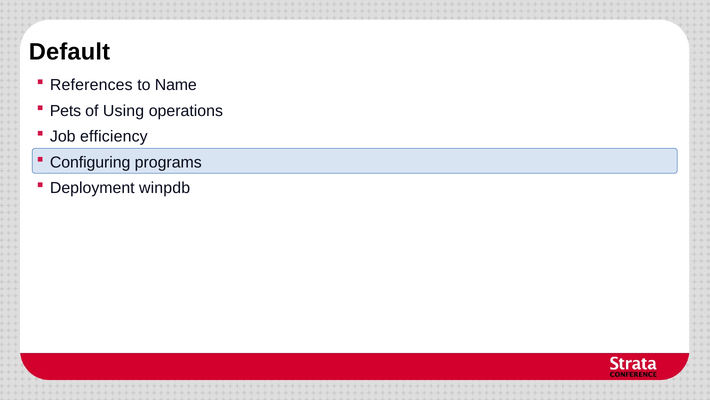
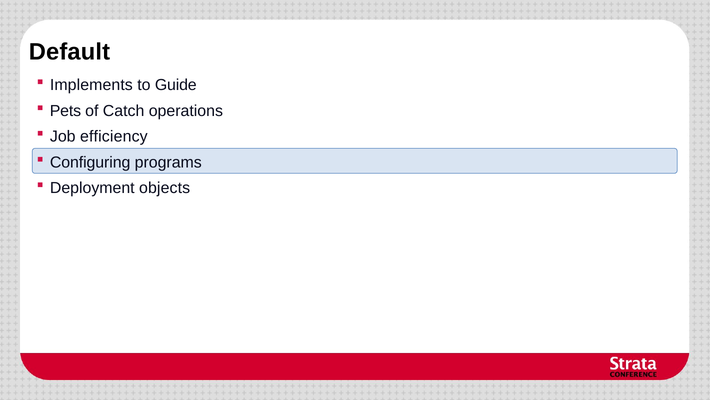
References: References -> Implements (91, 85)
Name: Name -> Guide (176, 85)
Using: Using -> Catch (124, 111)
winpdb: winpdb -> objects (165, 188)
